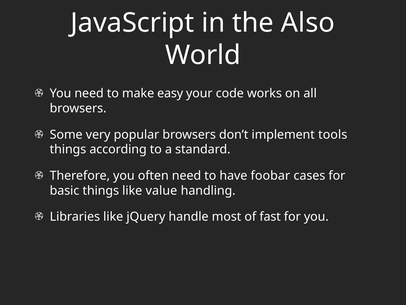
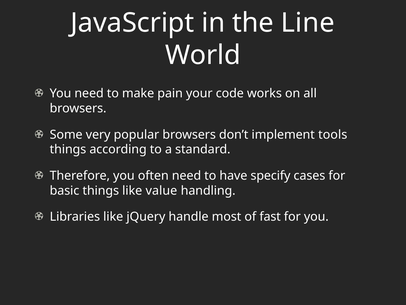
Also: Also -> Line (308, 23)
easy: easy -> pain (170, 93)
foobar: foobar -> specify (271, 175)
